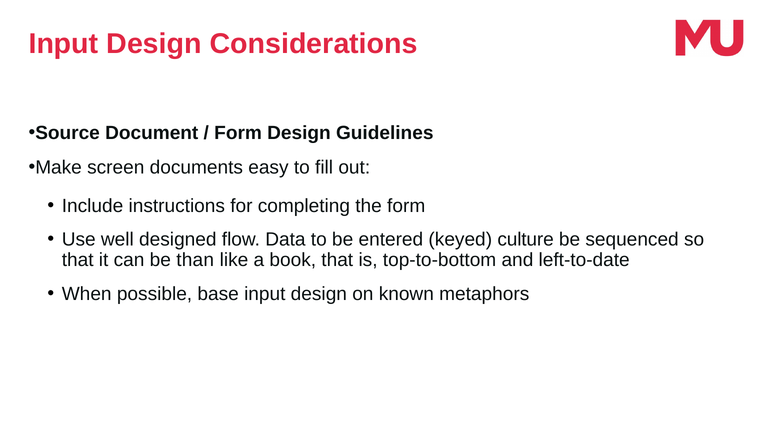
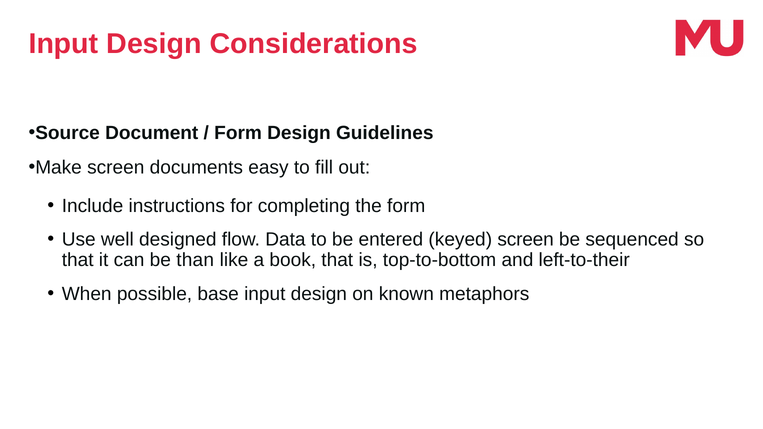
keyed culture: culture -> screen (526, 240)
left-to-date: left-to-date -> left-to-their (584, 260)
